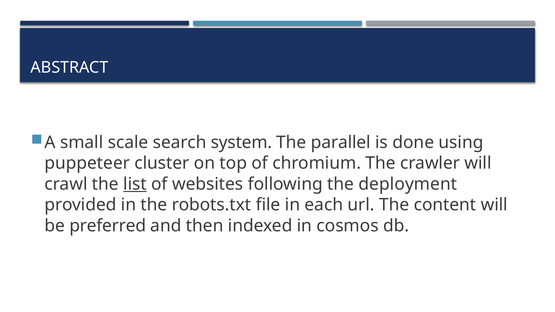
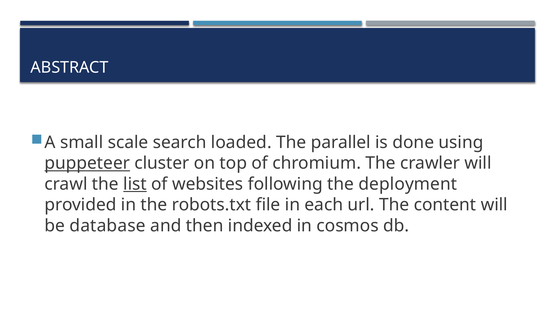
system: system -> loaded (241, 143)
puppeteer underline: none -> present (87, 163)
preferred: preferred -> database (108, 226)
